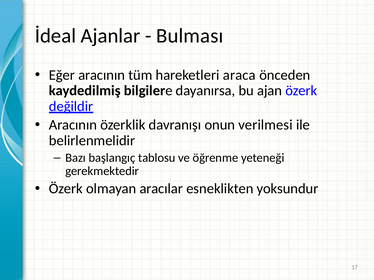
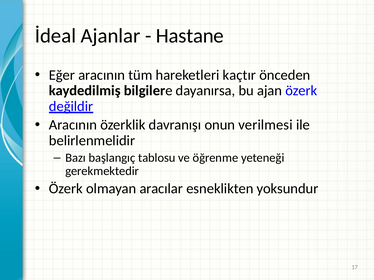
Bulması: Bulması -> Hastane (190, 36)
araca: araca -> kaçtır (239, 75)
